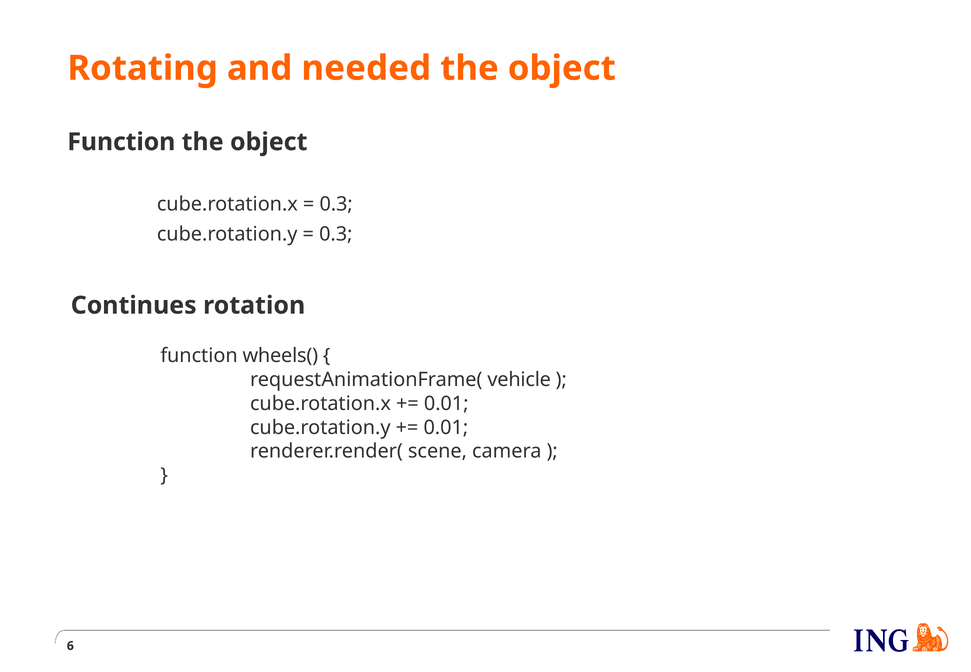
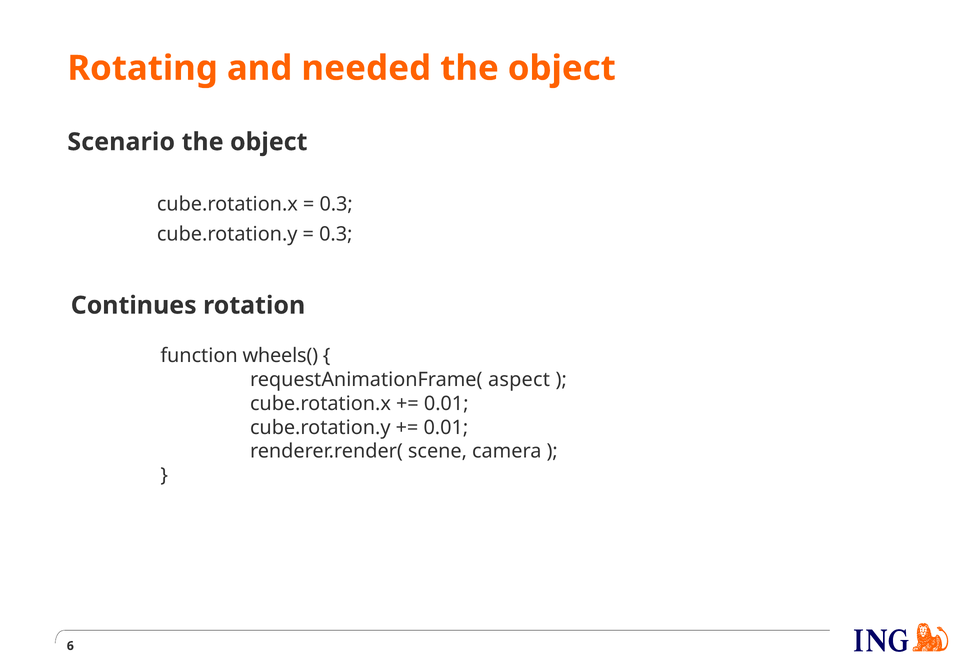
Function: Function -> Scenario (121, 142)
vehicle: vehicle -> aspect (519, 380)
